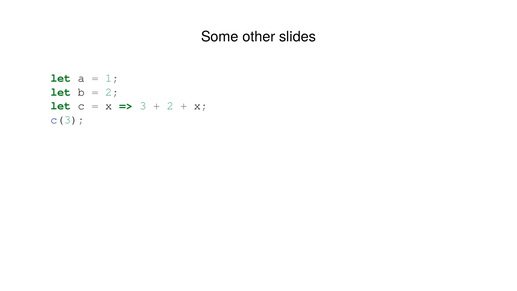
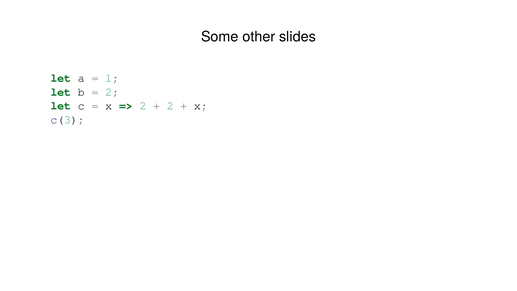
3: 3 -> 2 (143, 106)
